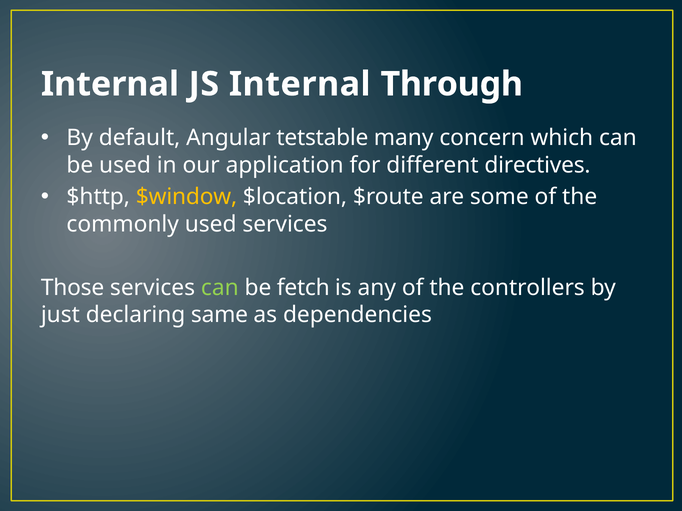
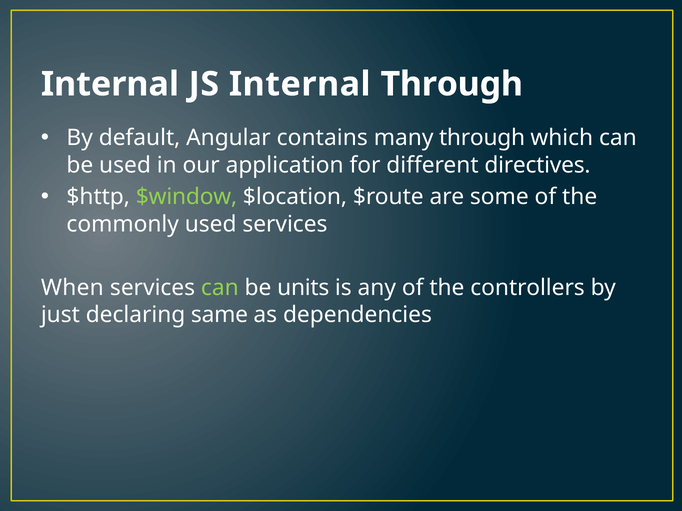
tetstable: tetstable -> contains (322, 138)
many concern: concern -> through (482, 138)
$window colour: yellow -> light green (187, 197)
Those: Those -> When (72, 288)
fetch: fetch -> units (303, 288)
